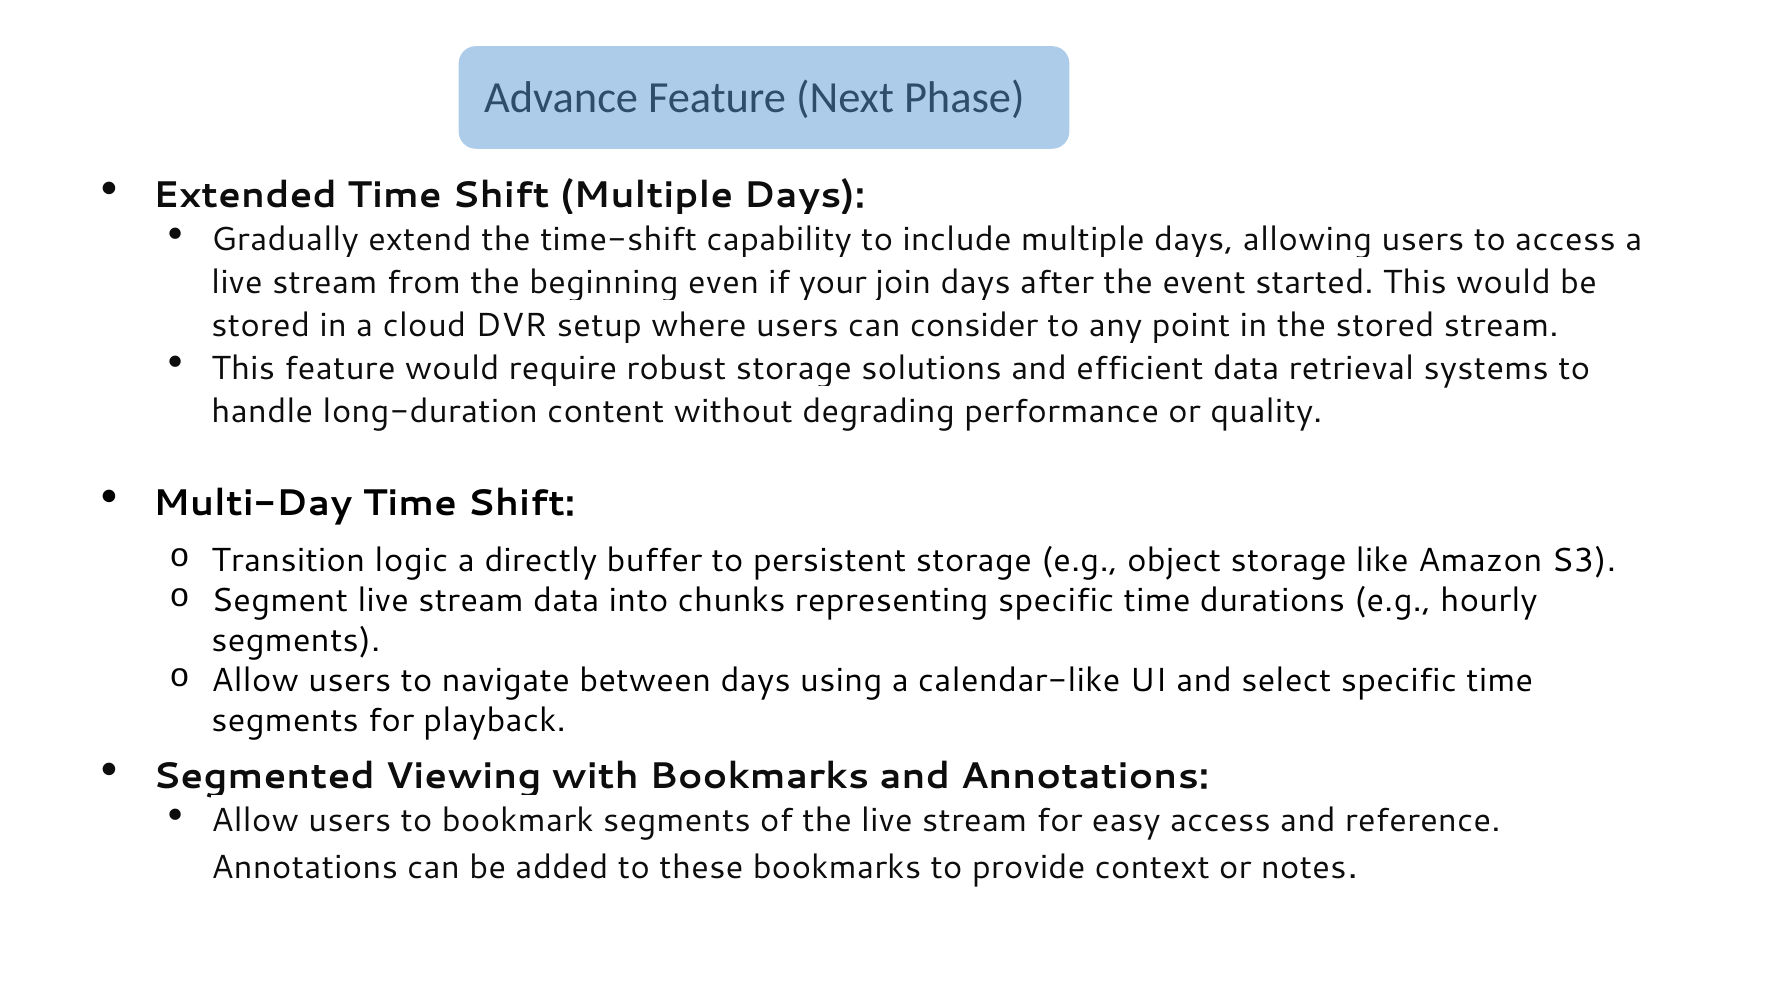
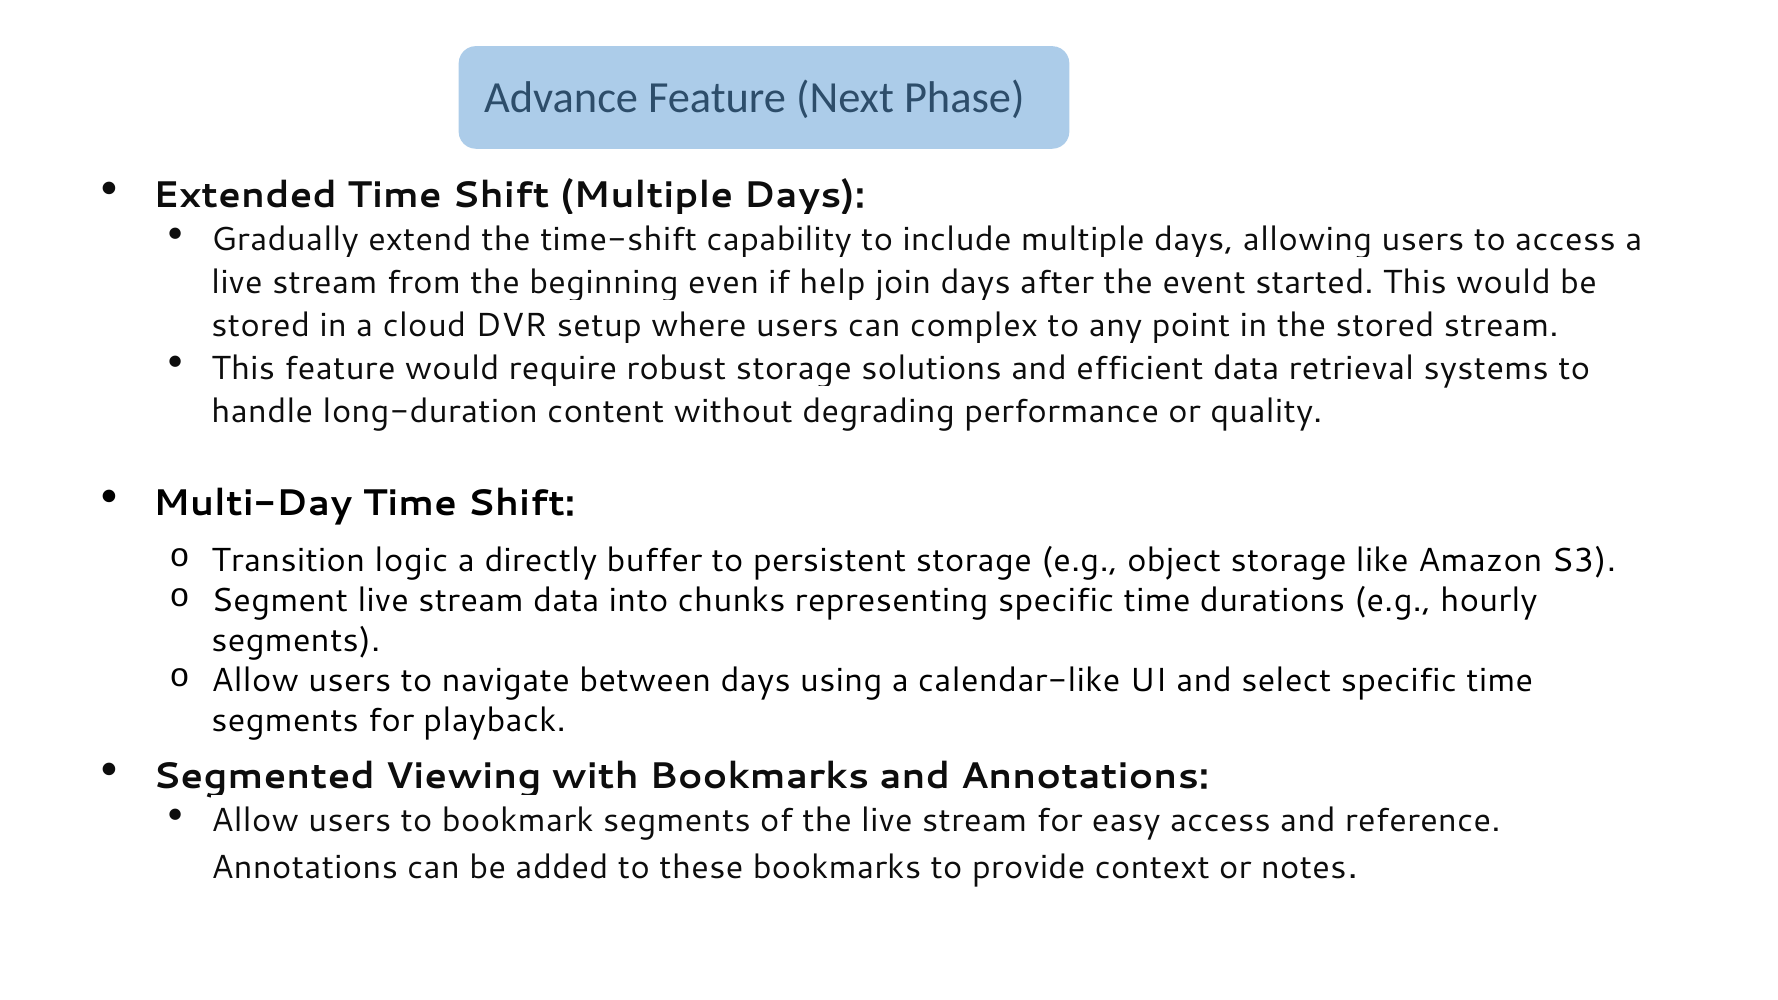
your: your -> help (833, 283)
consider: consider -> complex (974, 326)
